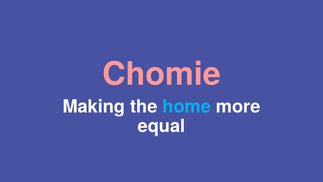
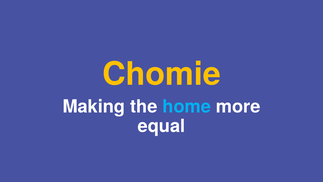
Chomie colour: pink -> yellow (162, 74)
